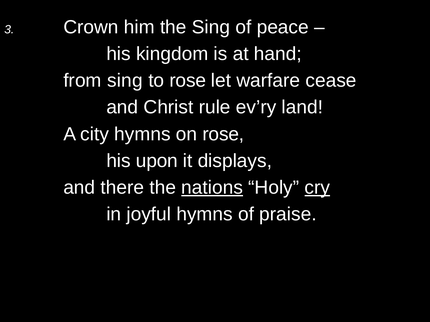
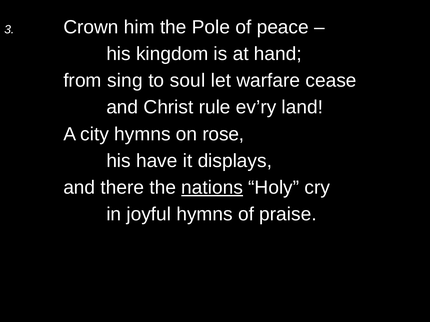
the Sing: Sing -> Pole (211, 27)
to rose: rose -> soul (188, 81)
upon: upon -> have (157, 161)
cry underline: present -> none (317, 188)
